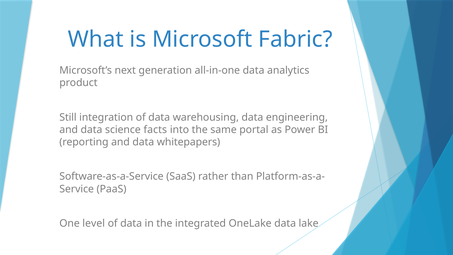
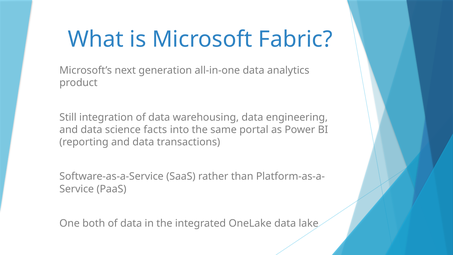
whitepapers: whitepapers -> transactions (188, 142)
level: level -> both (94, 223)
